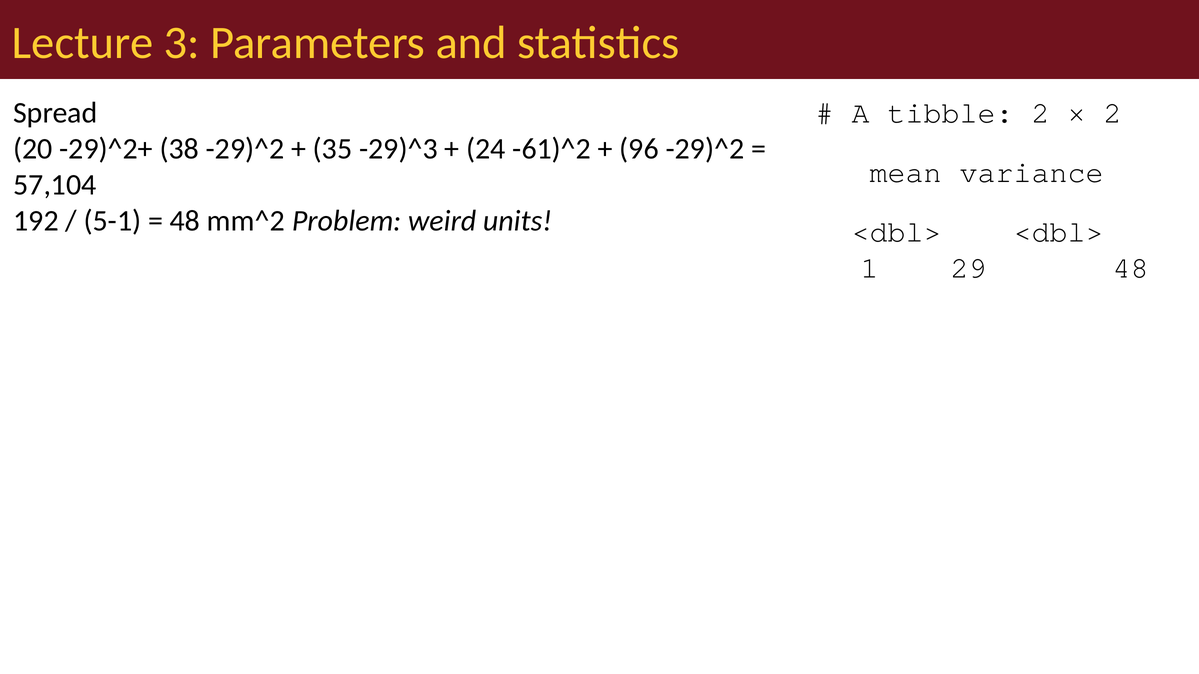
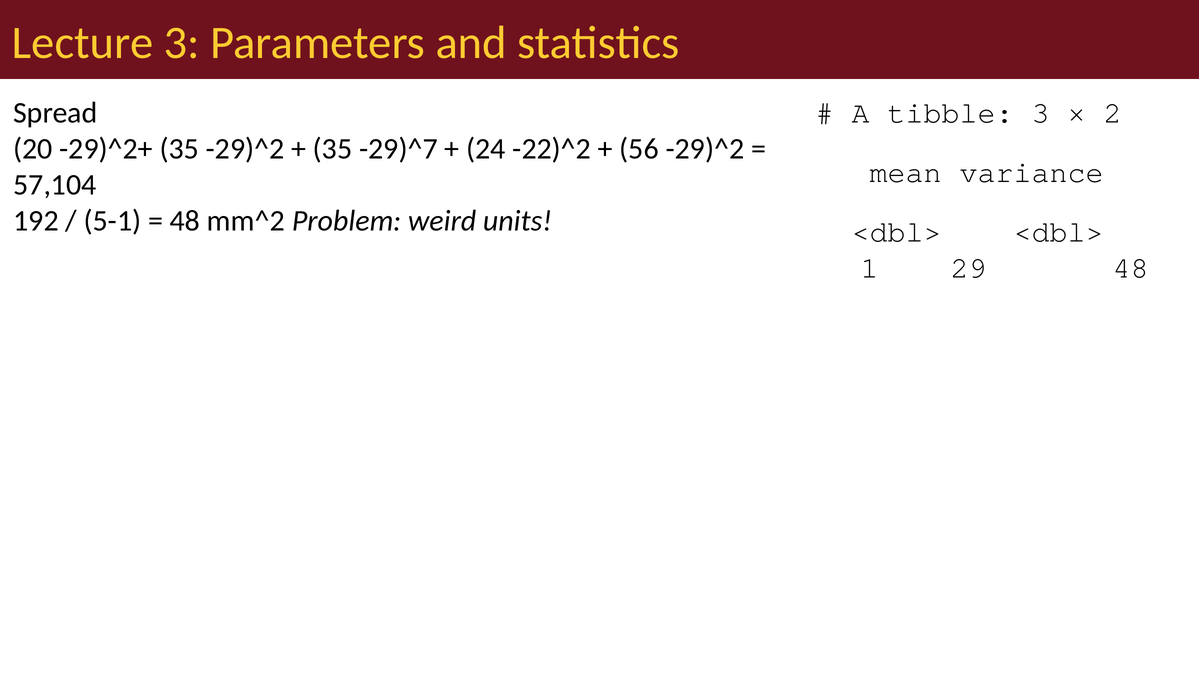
tibble 2: 2 -> 3 (1041, 113)
-29)^2+ 38: 38 -> 35 (179, 149)
-29)^3: -29)^3 -> -29)^7 (398, 149)
-61)^2: -61)^2 -> -22)^2 (552, 149)
96: 96 -> 56 (639, 149)
